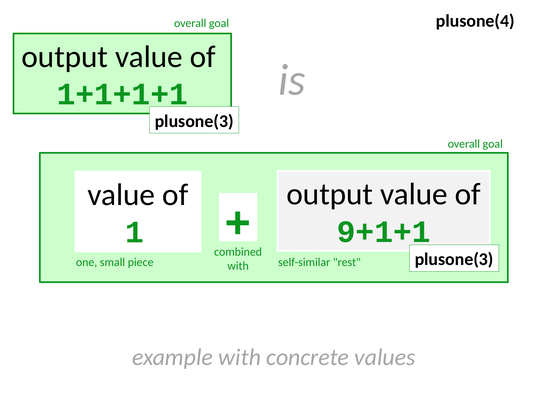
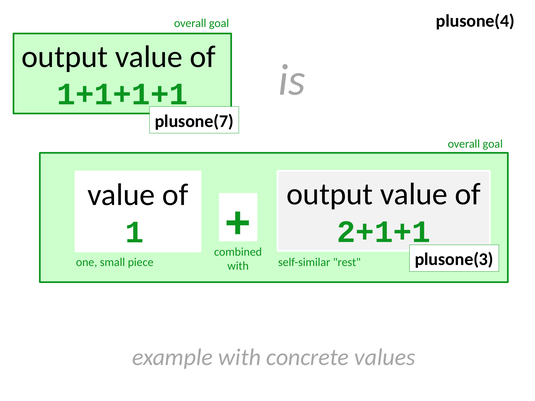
plusone(3: plusone(3 -> plusone(7 (194, 121)
9+1+1: 9+1+1 -> 2+1+1 (384, 232)
